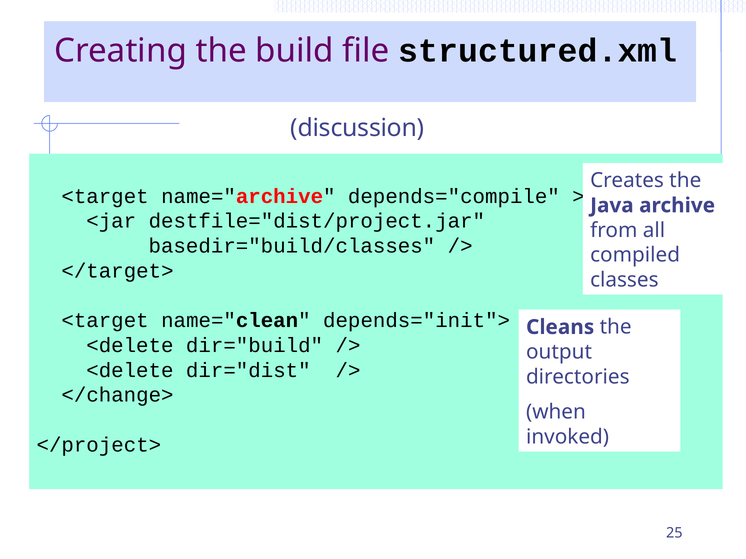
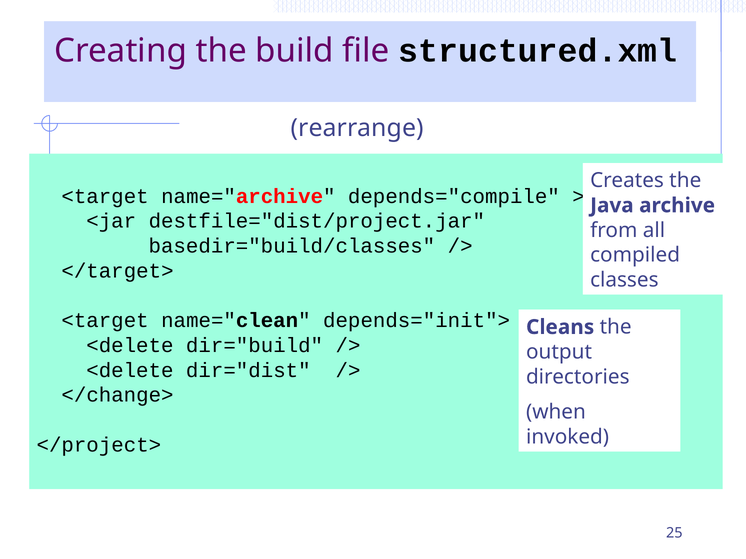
discussion: discussion -> rearrange (357, 128)
